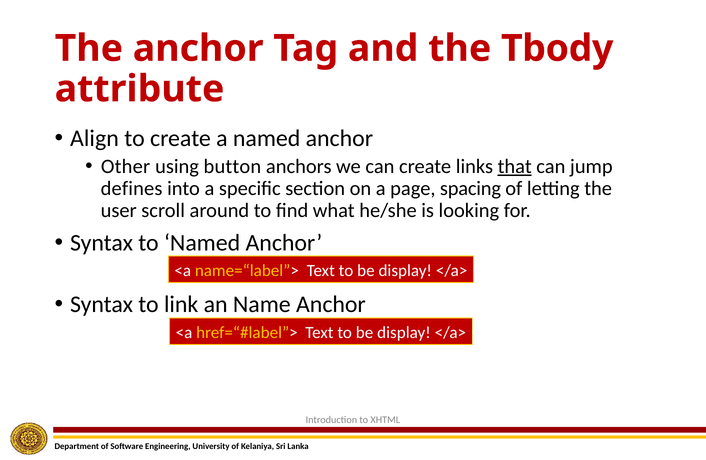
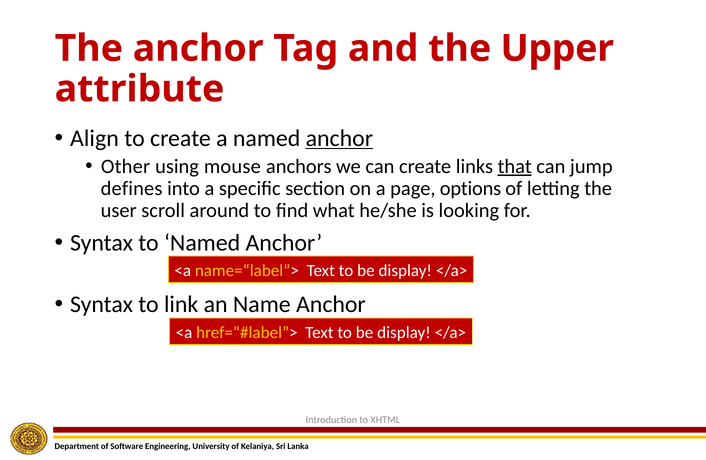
Tbody: Tbody -> Upper (557, 49)
anchor underline: none -> present (339, 138)
button: button -> mouse (232, 167)
spacing: spacing -> options (470, 189)
